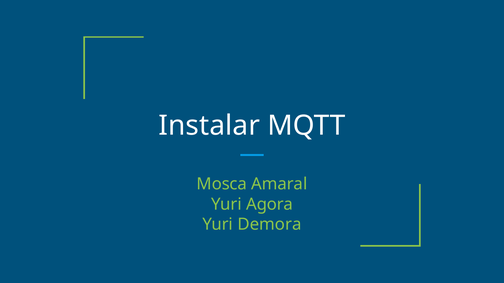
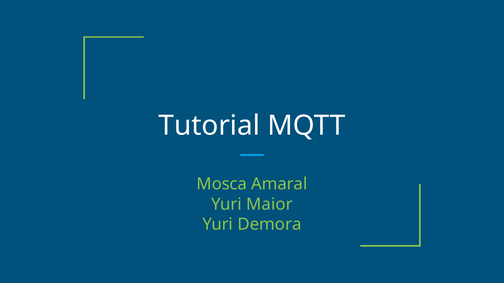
Instalar: Instalar -> Tutorial (209, 126)
Agora: Agora -> Maior (269, 205)
